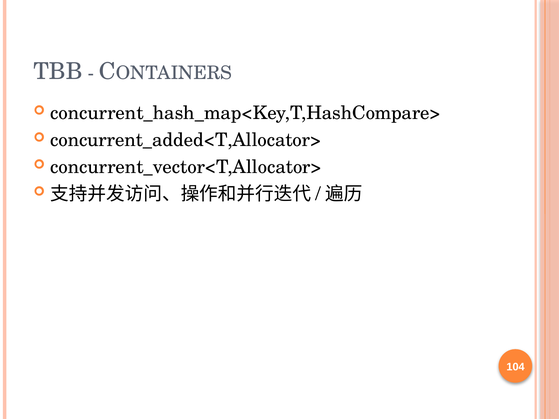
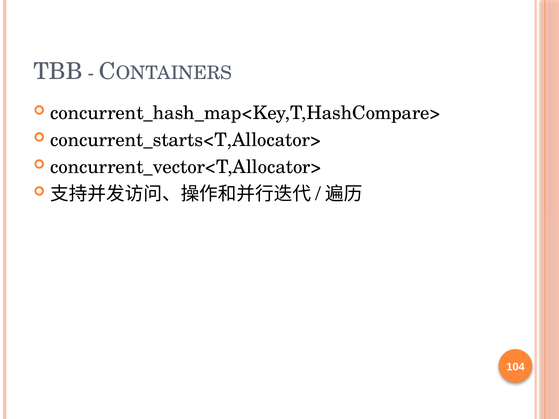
concurrent_added<T,Allocator>: concurrent_added<T,Allocator> -> concurrent_starts<T,Allocator> (186, 140)
